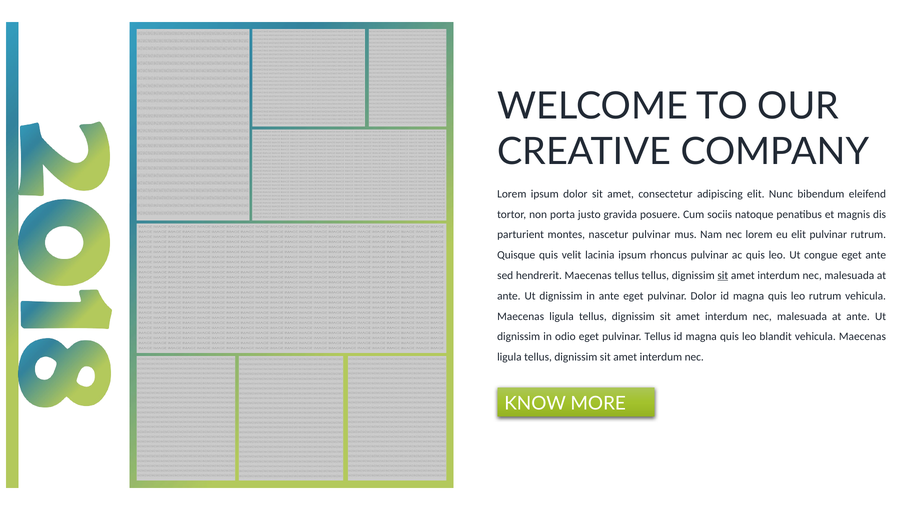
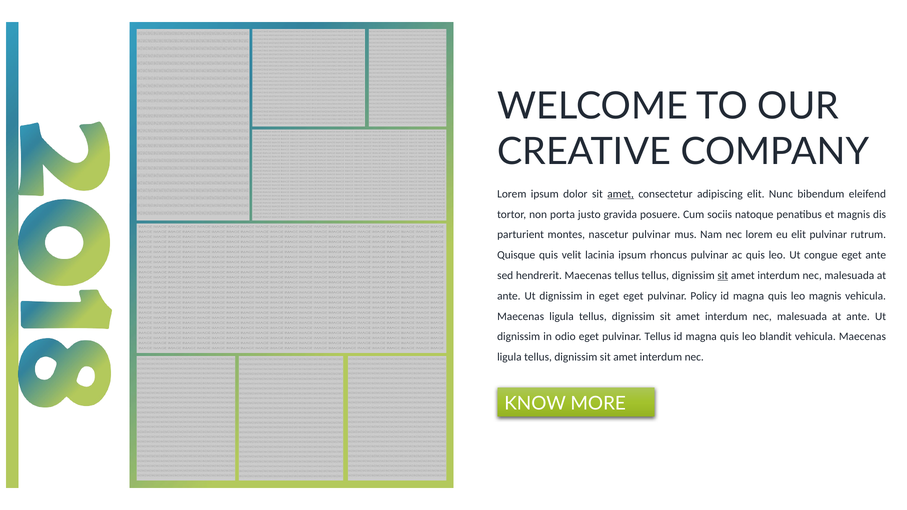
amet underline: none -> present (621, 194)
in ante: ante -> eget (609, 296)
pulvinar Dolor: Dolor -> Policy (704, 296)
leo rutrum: rutrum -> magnis (825, 296)
